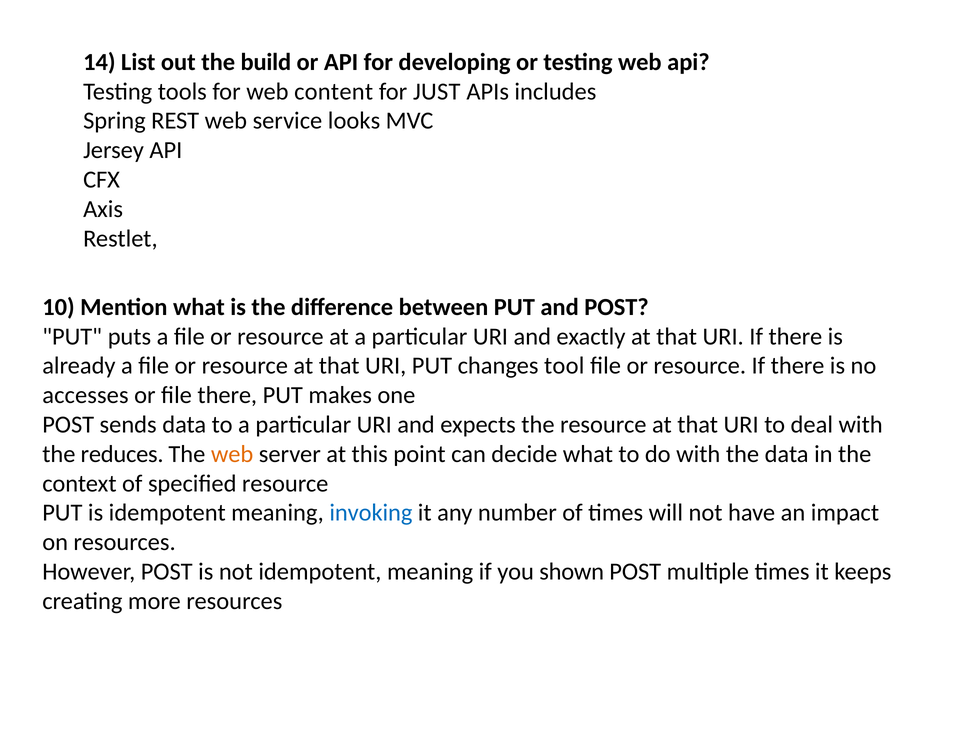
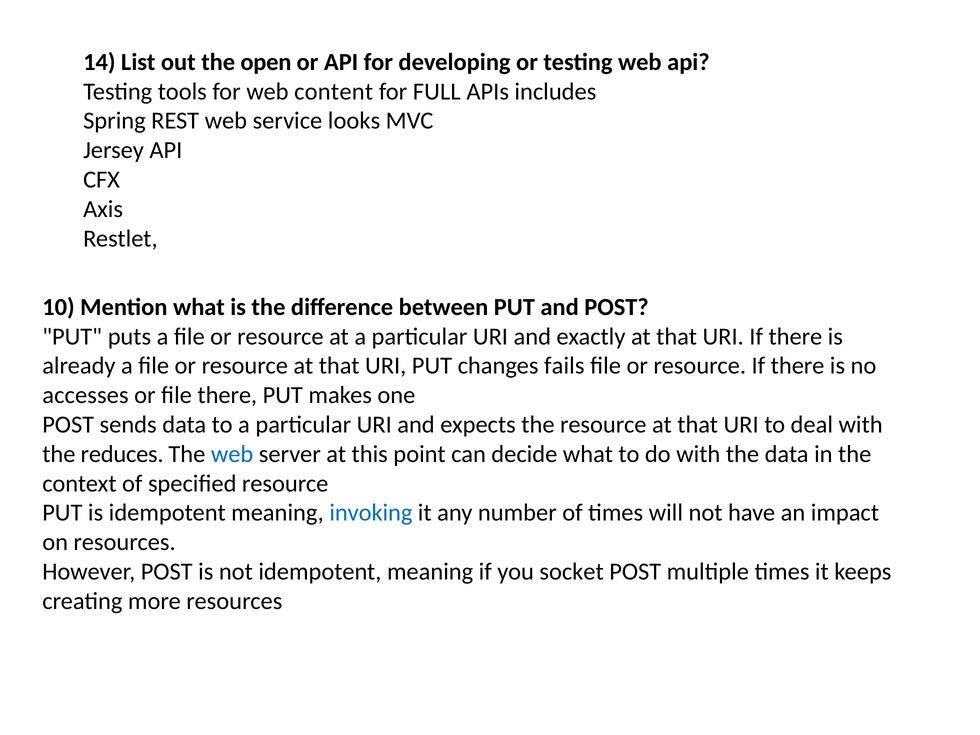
build: build -> open (266, 62)
JUST: JUST -> FULL (437, 91)
tool: tool -> fails (564, 366)
web colour: orange -> blue (232, 454)
shown: shown -> socket (572, 572)
